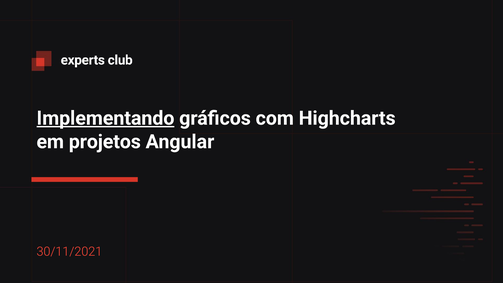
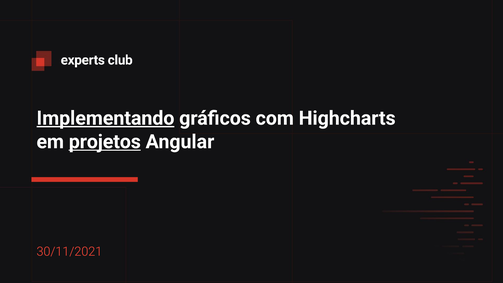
projetos underline: none -> present (105, 142)
